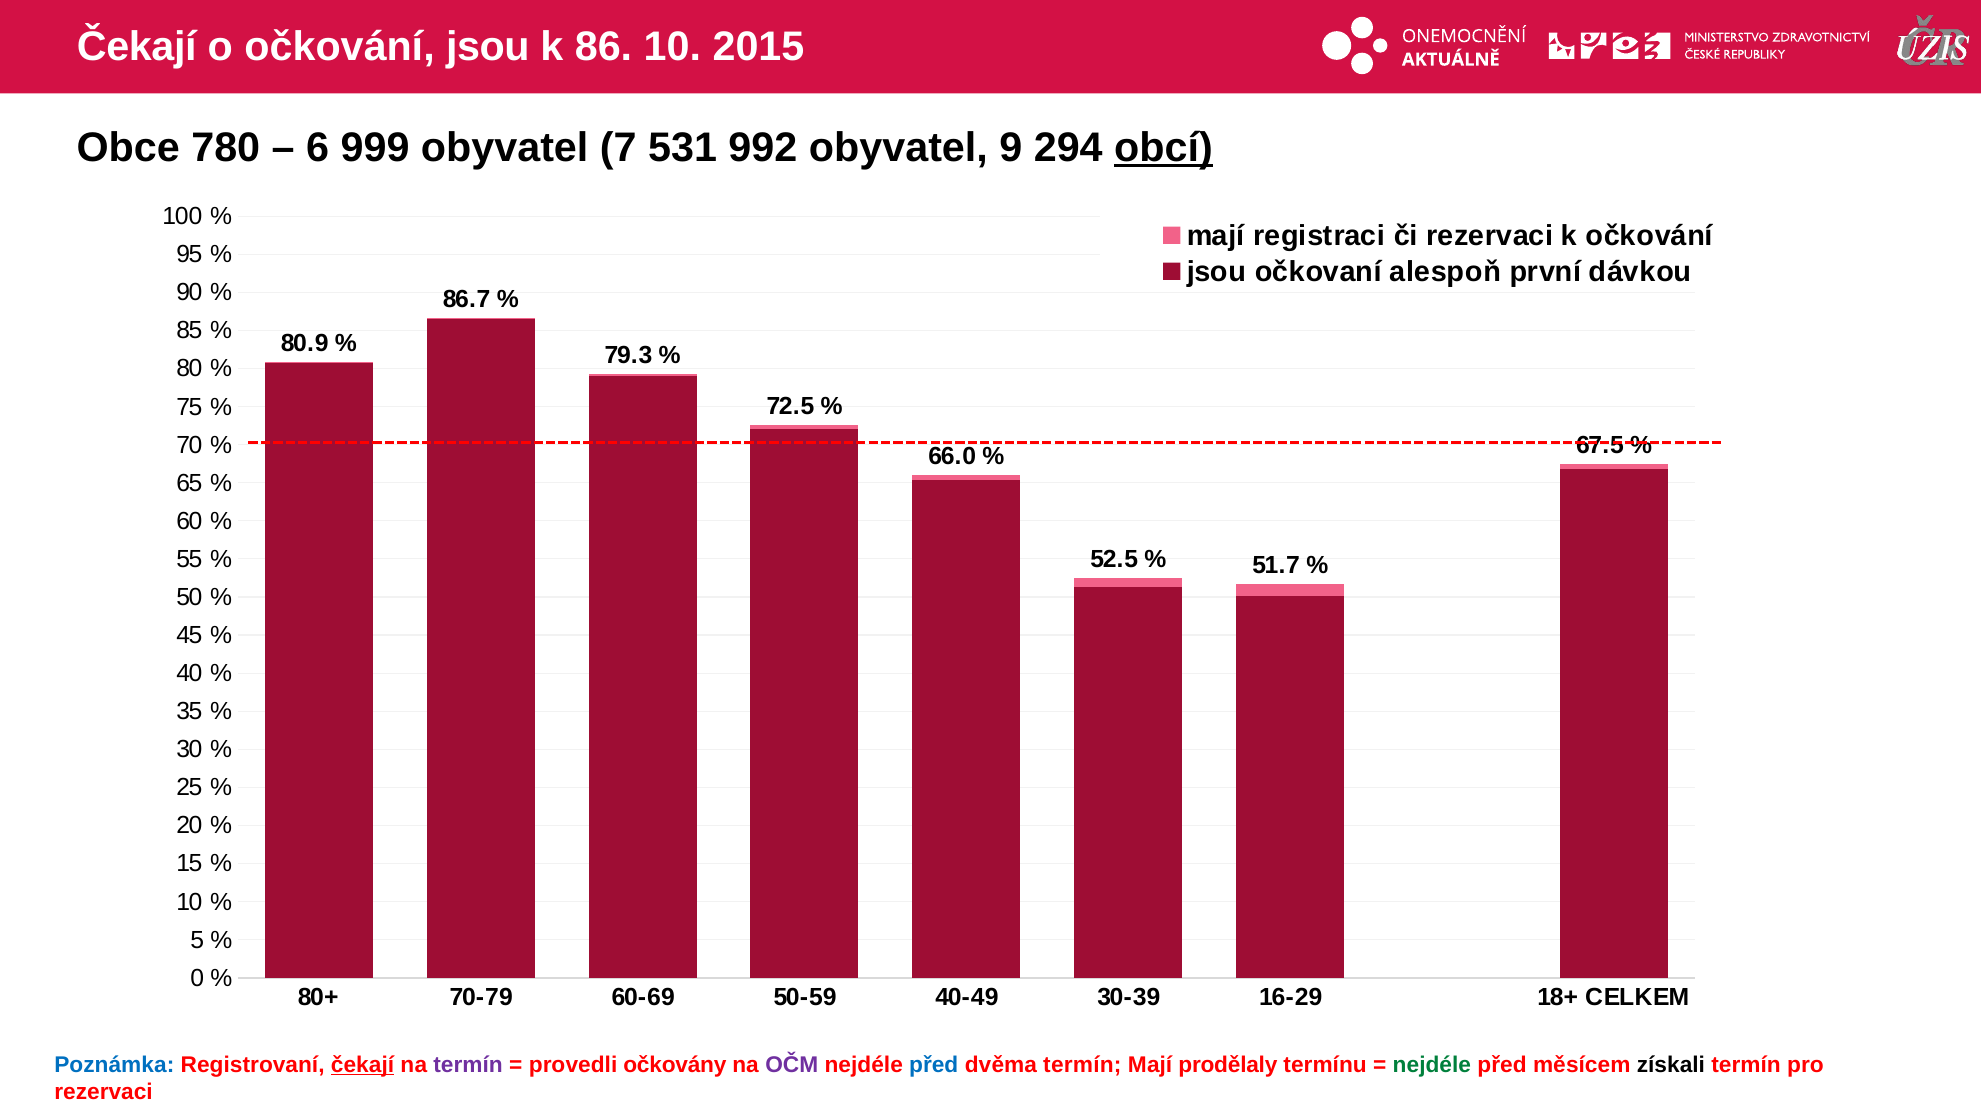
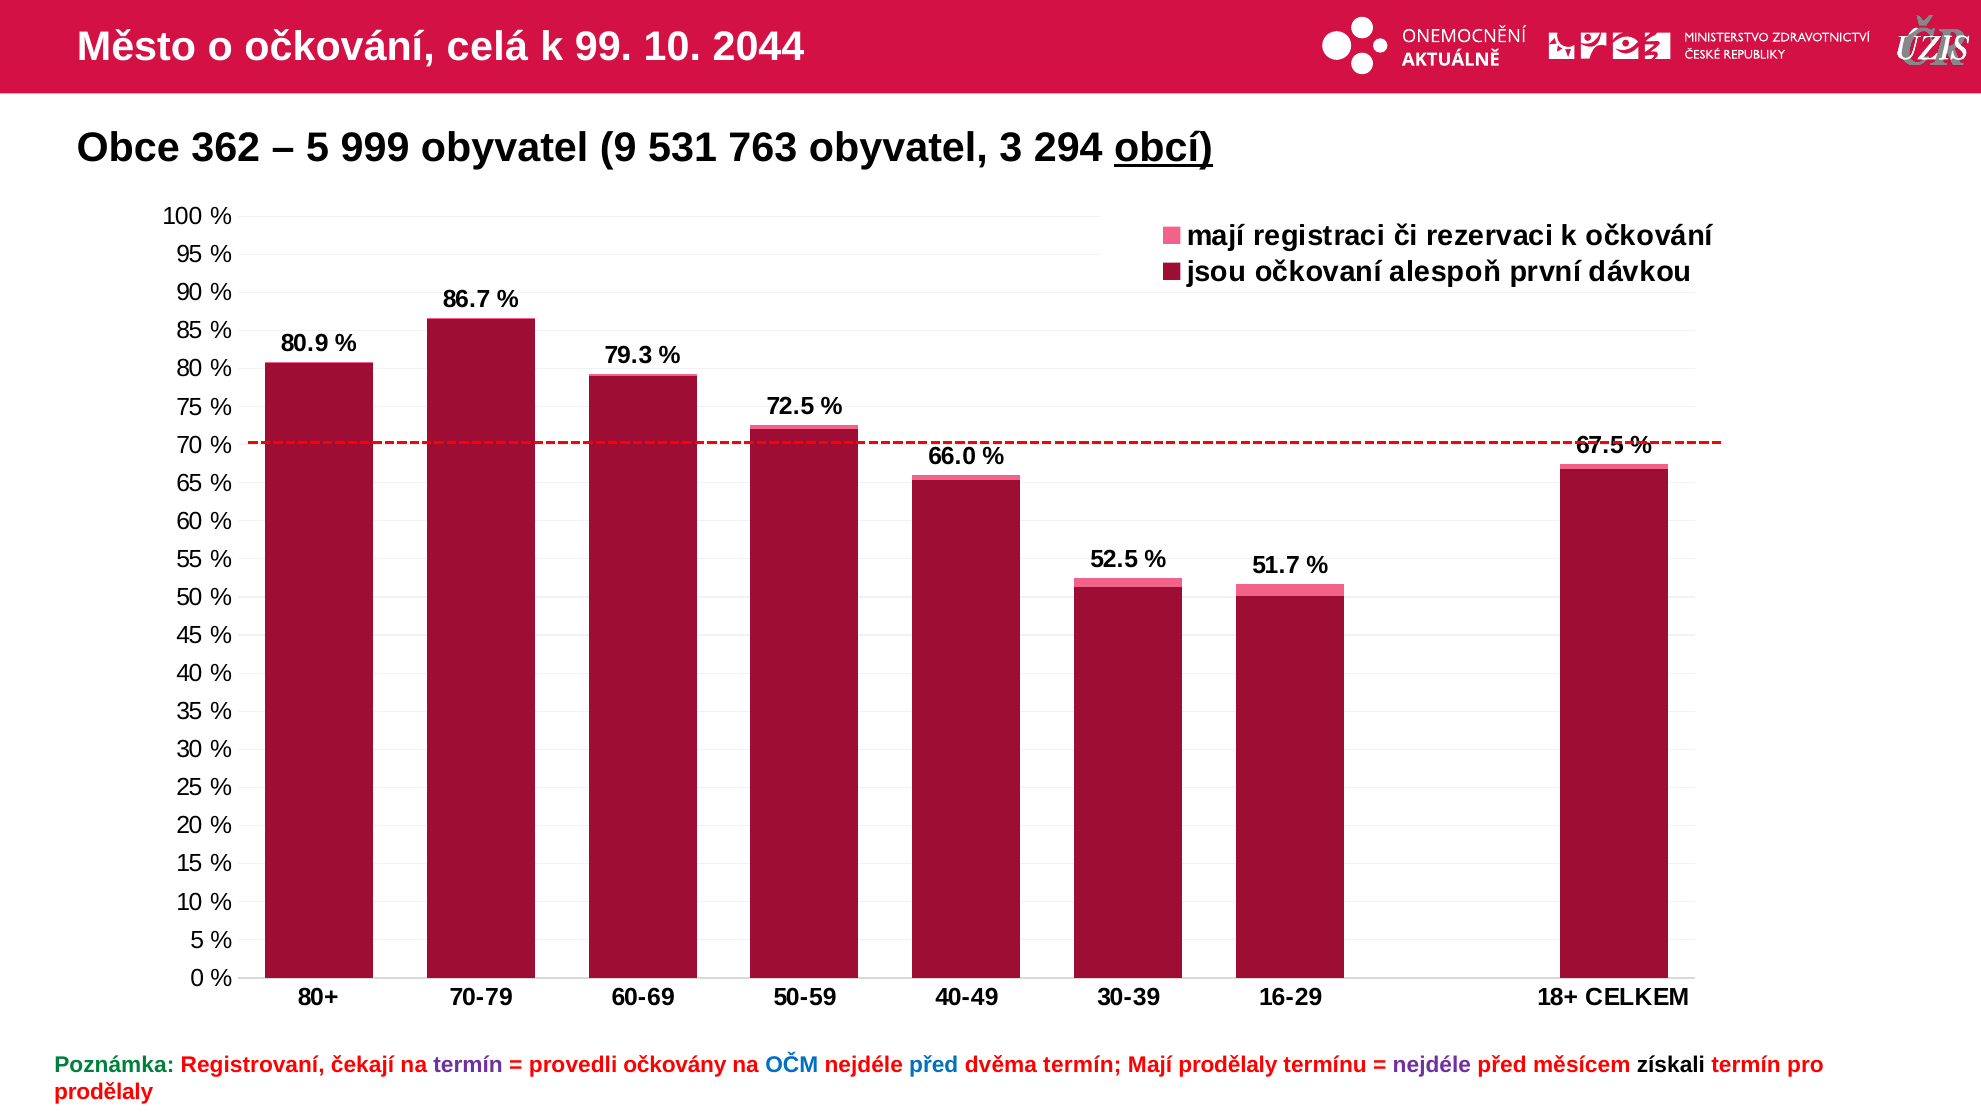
Čekají: Čekají -> Město (137, 47)
o očkování jsou: jsou -> celá (487, 47)
86: 86 -> 99 (604, 47)
2015: 2015 -> 2044 (759, 47)
780: 780 -> 362 (226, 148)
6: 6 -> 5 (318, 148)
7: 7 -> 9 (618, 148)
992: 992 -> 763 (763, 148)
9: 9 -> 3 (1011, 148)
Poznámka colour: blue -> green (114, 1065)
čekají underline: present -> none (363, 1065)
OČM colour: purple -> blue (792, 1065)
nejdéle colour: green -> purple (1432, 1065)
rezervaci: rezervaci -> prodělaly (104, 1092)
